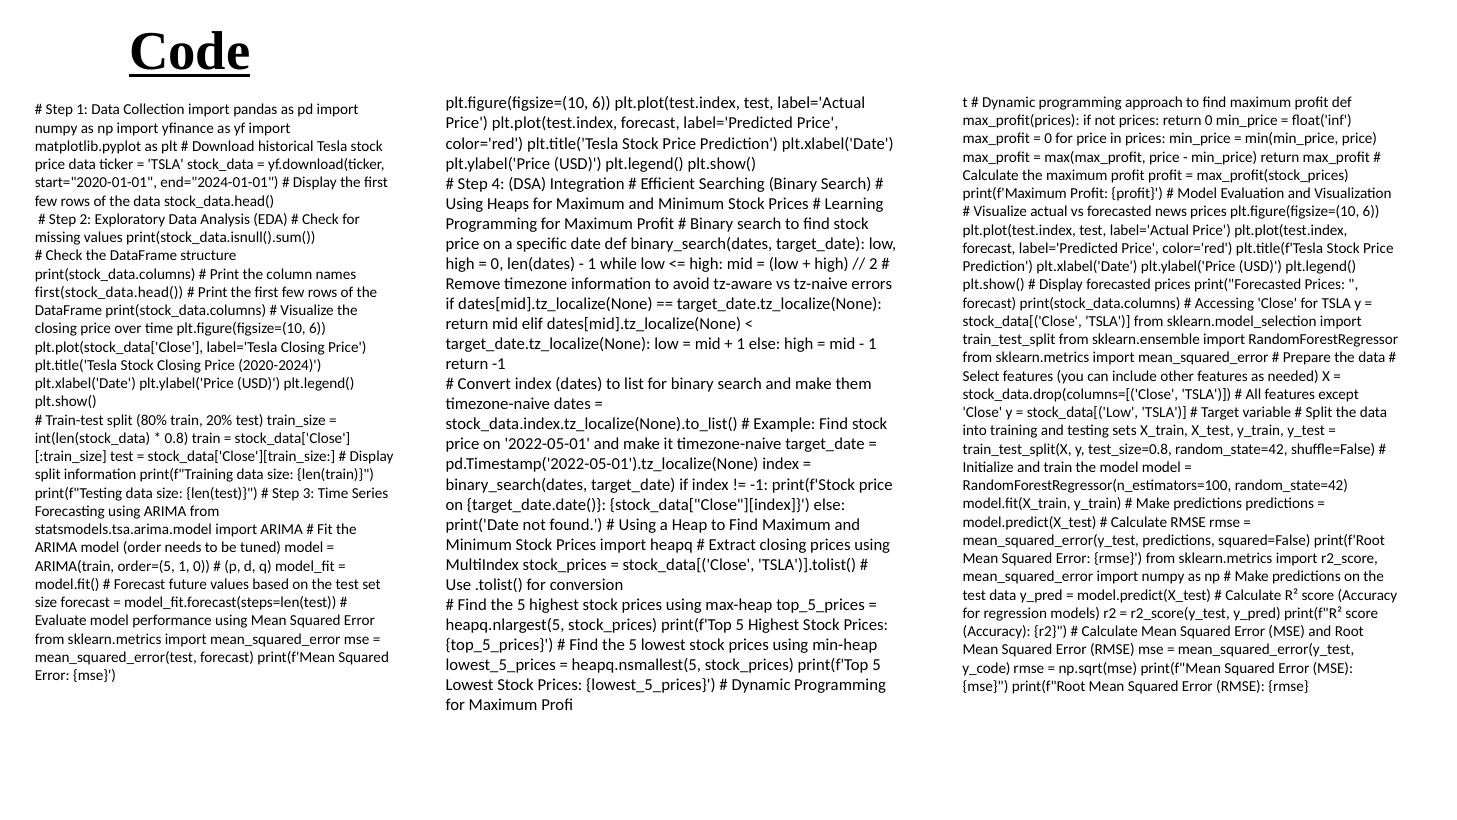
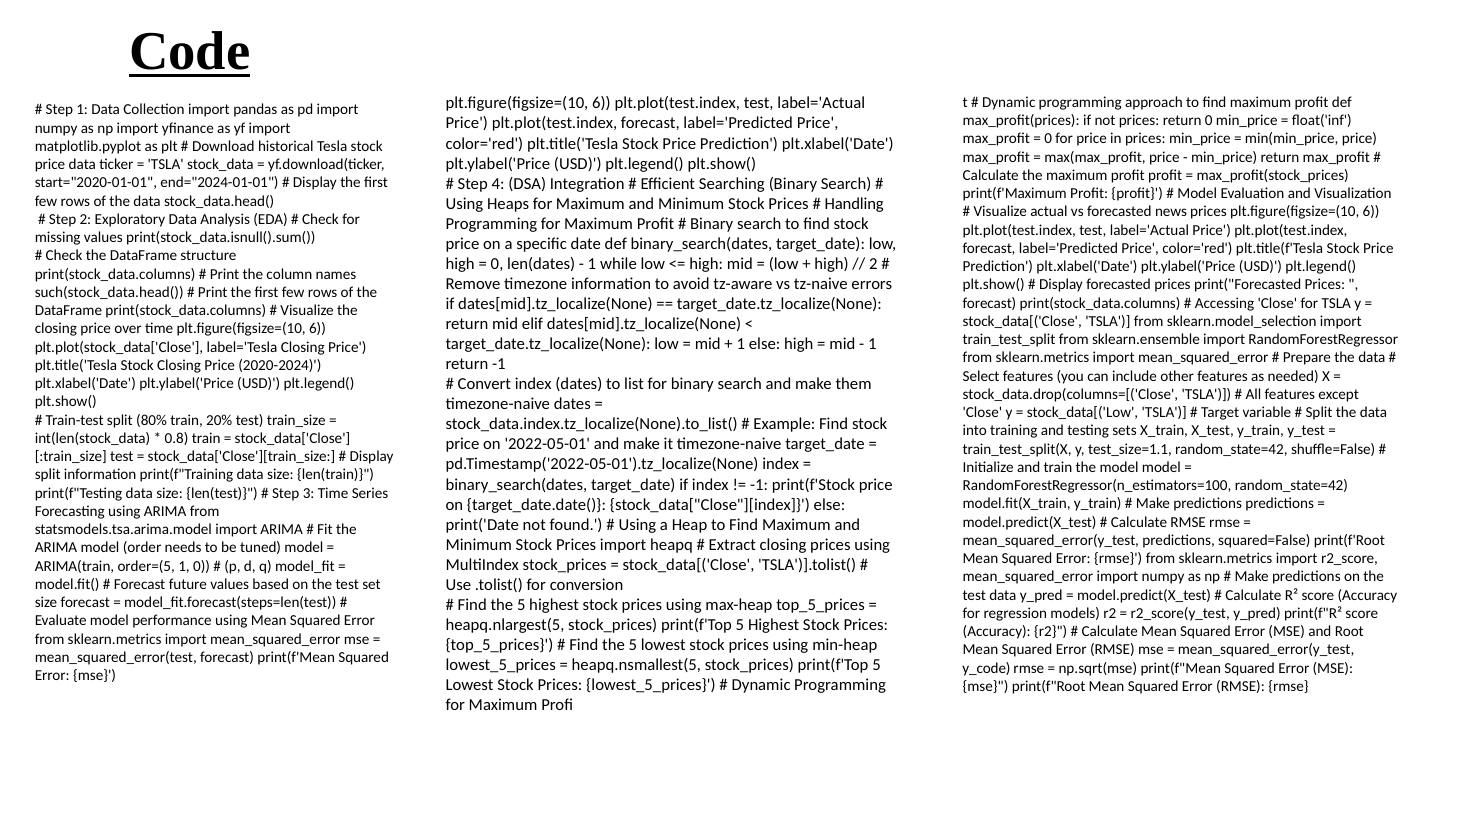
Learning: Learning -> Handling (854, 204)
first(stock_data.head(: first(stock_data.head( -> such(stock_data.head( (109, 292)
test_size=0.8: test_size=0.8 -> test_size=1.1 (1130, 449)
